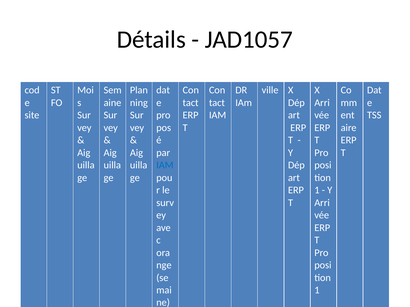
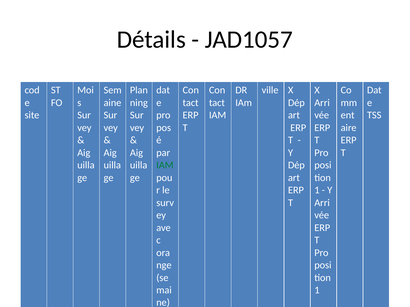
IAM colour: blue -> green (165, 165)
